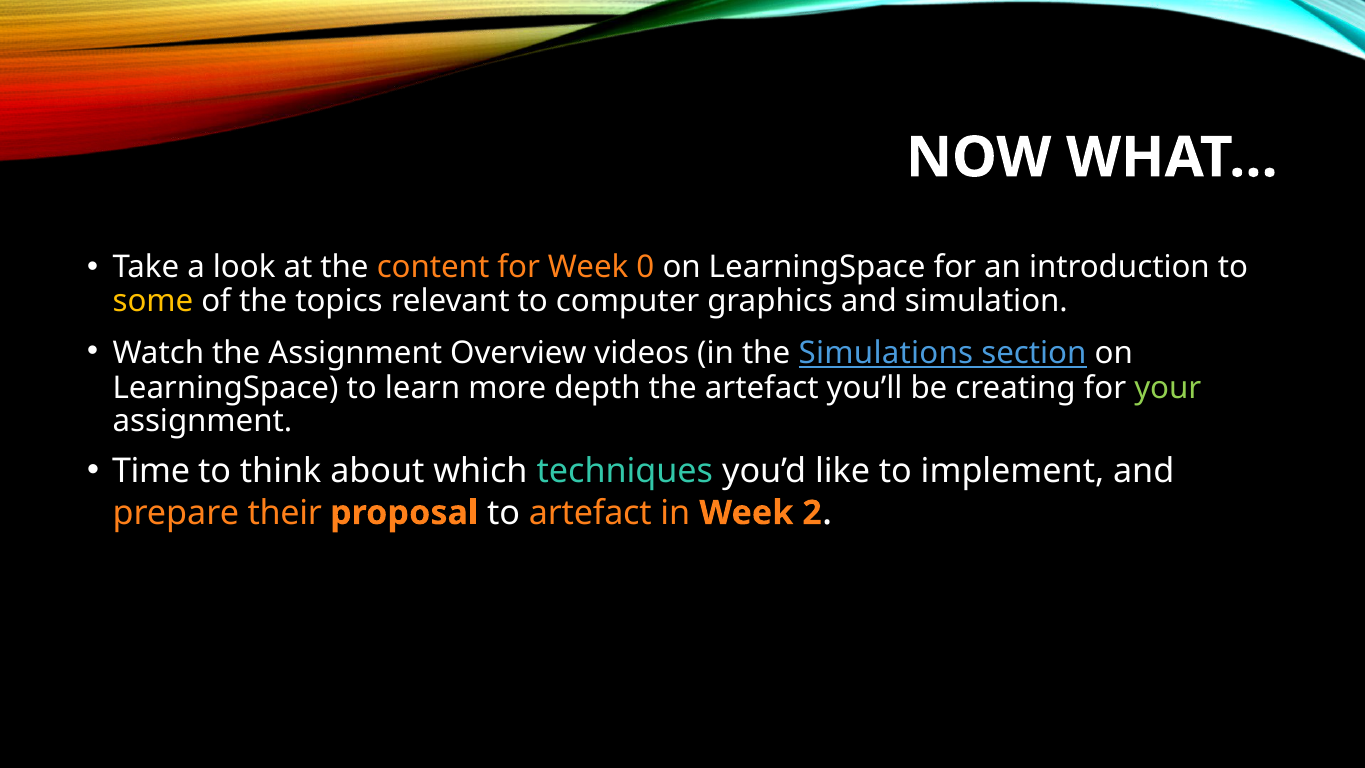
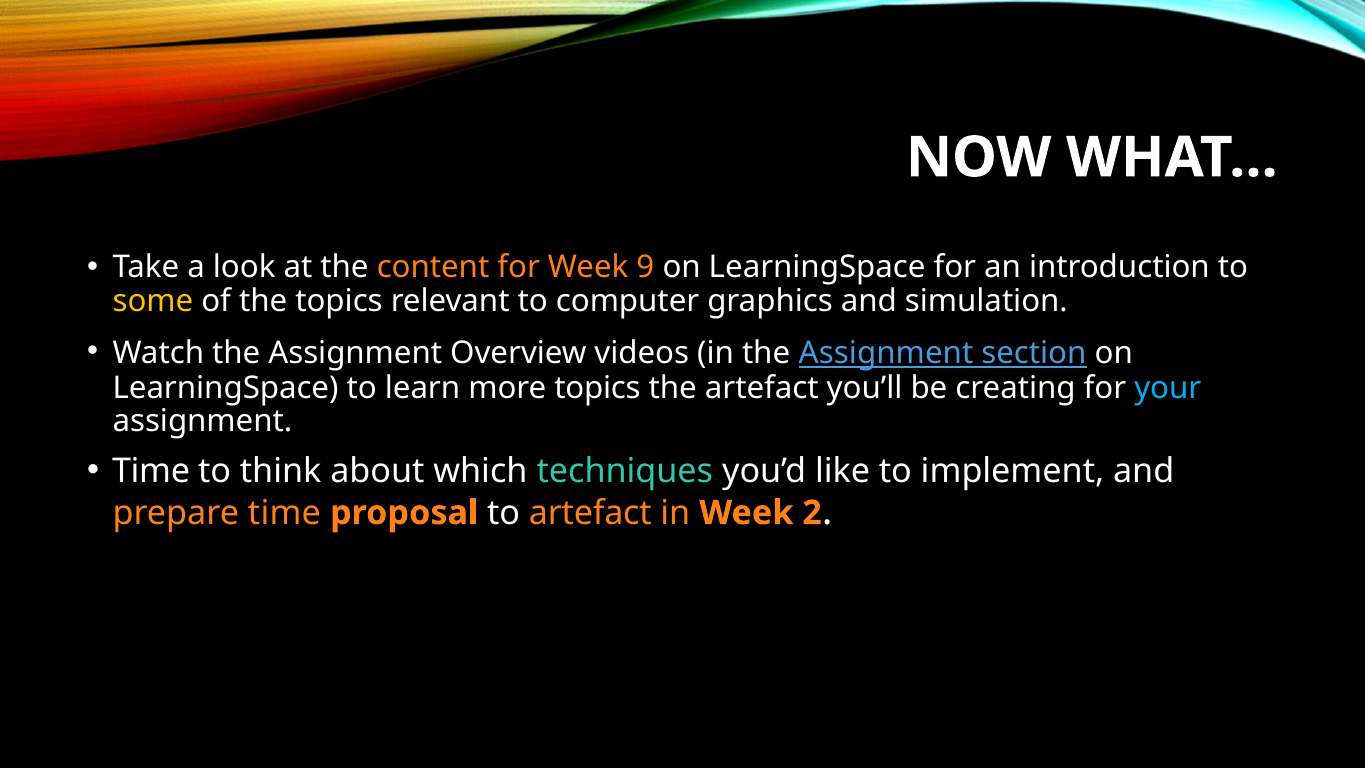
0: 0 -> 9 (645, 268)
in the Simulations: Simulations -> Assignment (886, 353)
more depth: depth -> topics (597, 388)
your colour: light green -> light blue (1168, 388)
prepare their: their -> time (284, 513)
